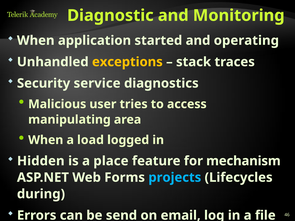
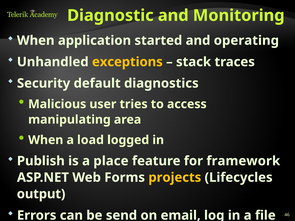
service: service -> default (97, 83)
Hidden: Hidden -> Publish (41, 161)
mechanism: mechanism -> framework (243, 161)
projects colour: light blue -> yellow (175, 178)
during: during -> output (41, 194)
